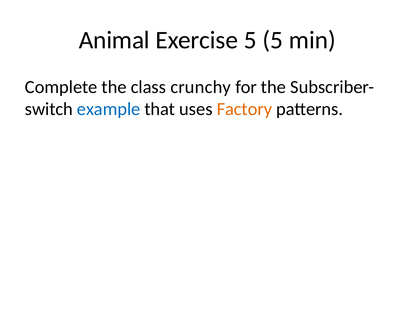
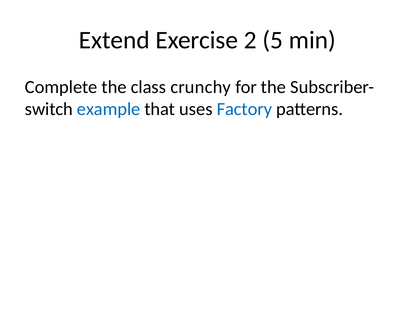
Animal: Animal -> Extend (114, 40)
Exercise 5: 5 -> 2 (250, 40)
Factory colour: orange -> blue (244, 109)
